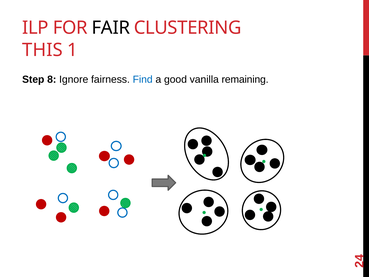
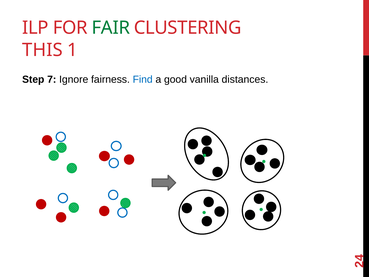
FAIR colour: black -> green (111, 28)
8: 8 -> 7 (52, 79)
remaining: remaining -> distances (245, 79)
